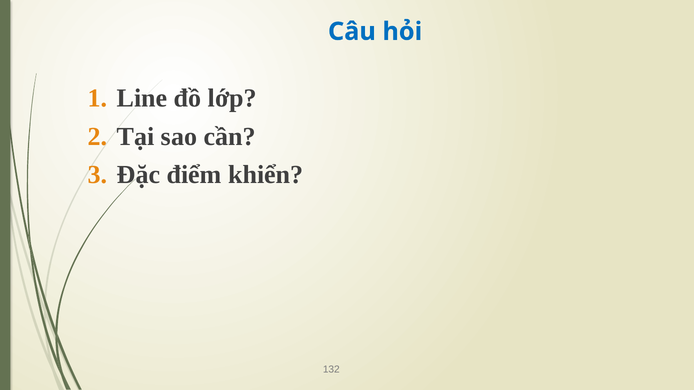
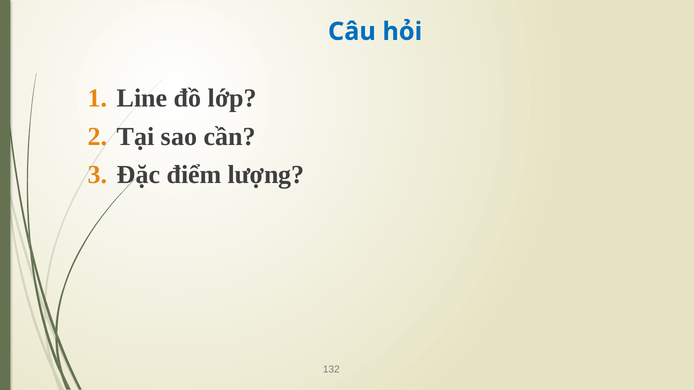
khiển: khiển -> lượng (266, 175)
